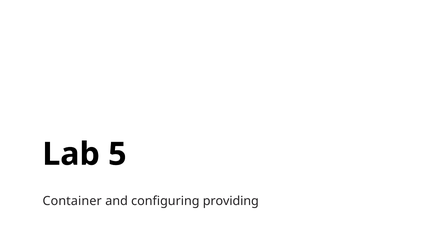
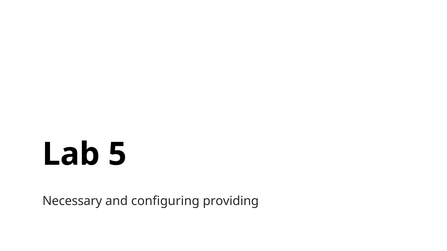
Container: Container -> Necessary (72, 202)
